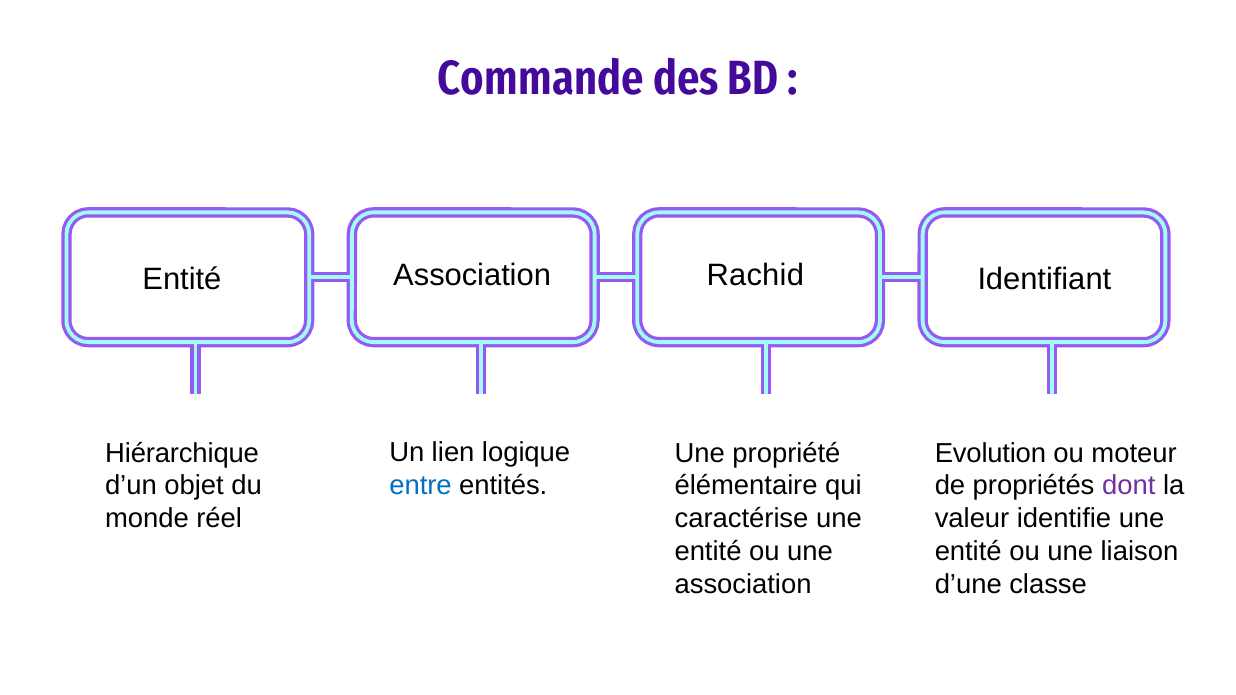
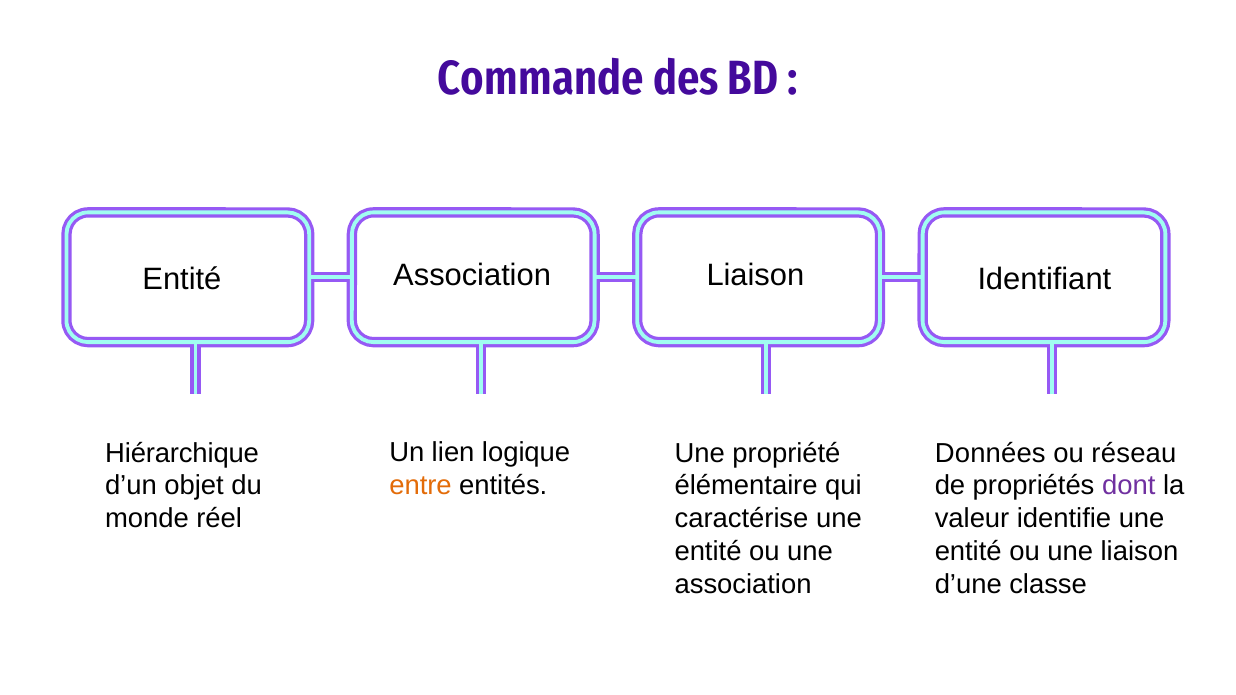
Association Rachid: Rachid -> Liaison (755, 275)
Evolution: Evolution -> Données (990, 453)
moteur: moteur -> réseau (1134, 453)
entre colour: blue -> orange (421, 486)
